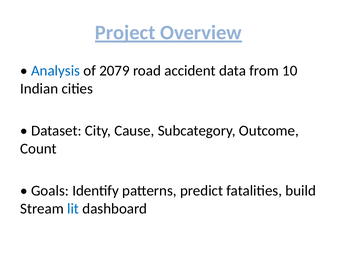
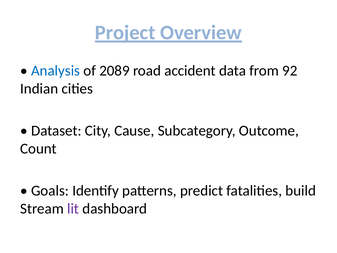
2079: 2079 -> 2089 (114, 71)
10: 10 -> 92 (290, 71)
lit colour: blue -> purple (73, 209)
